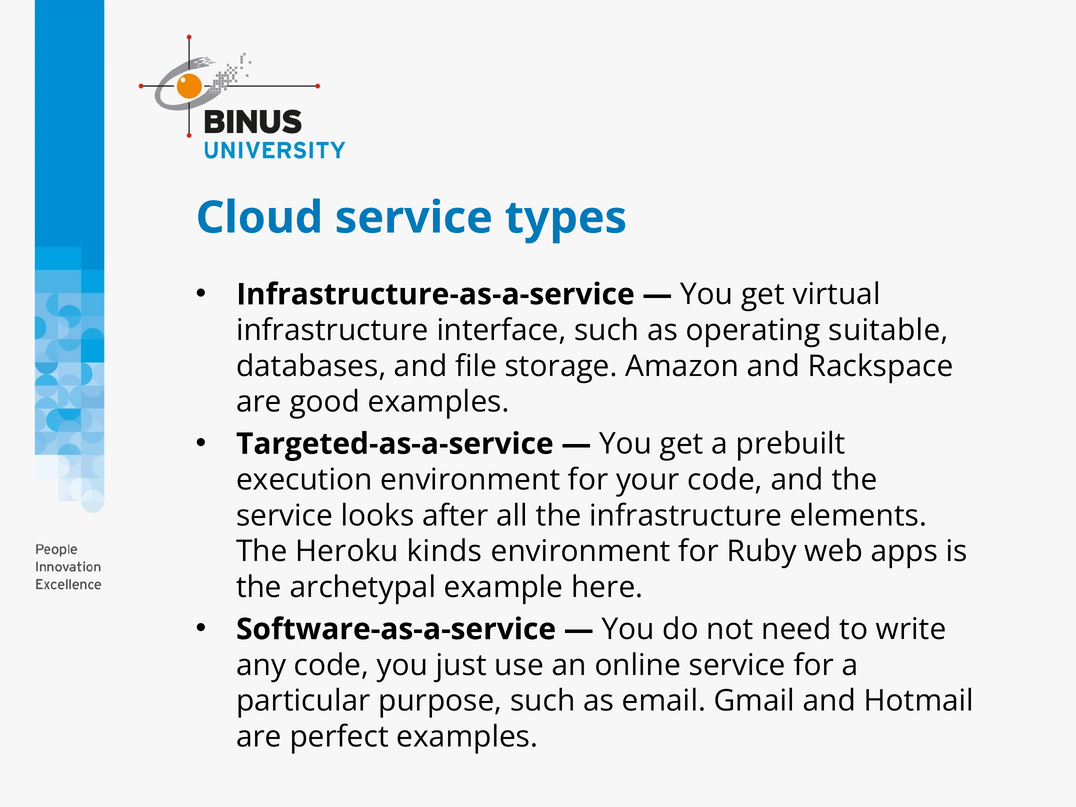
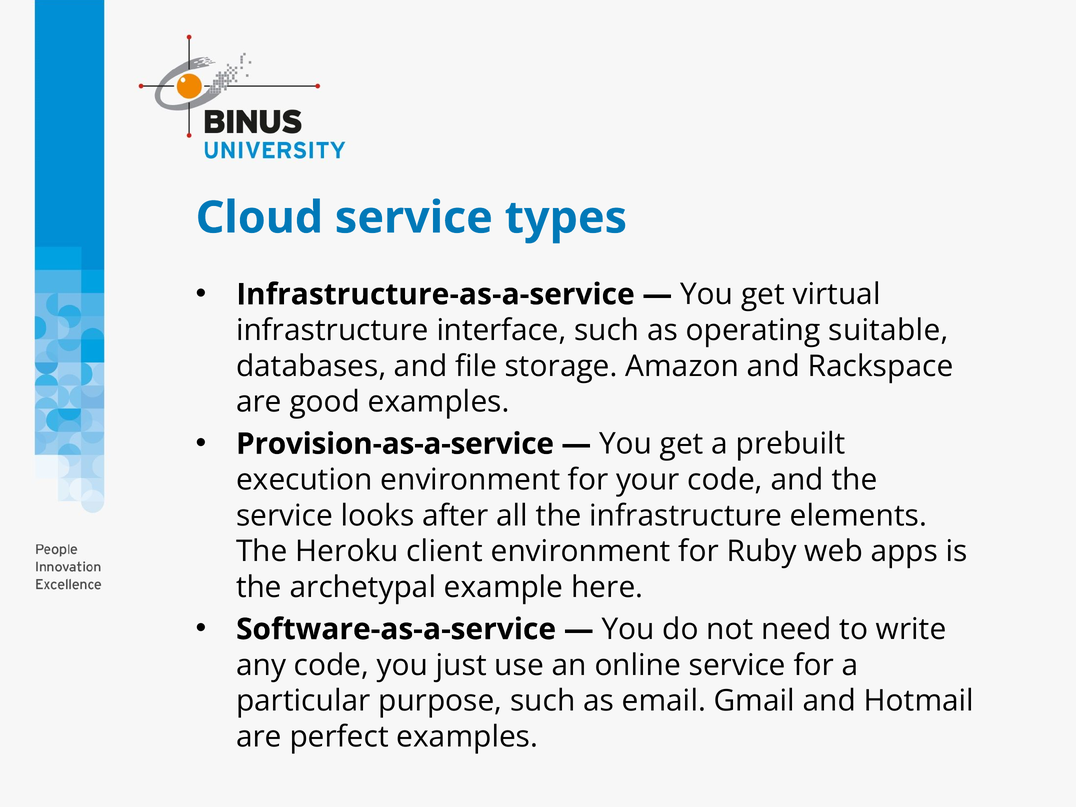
Targeted-as-a-service: Targeted-as-a-service -> Provision-as-a-service (395, 444)
kinds: kinds -> client (445, 552)
